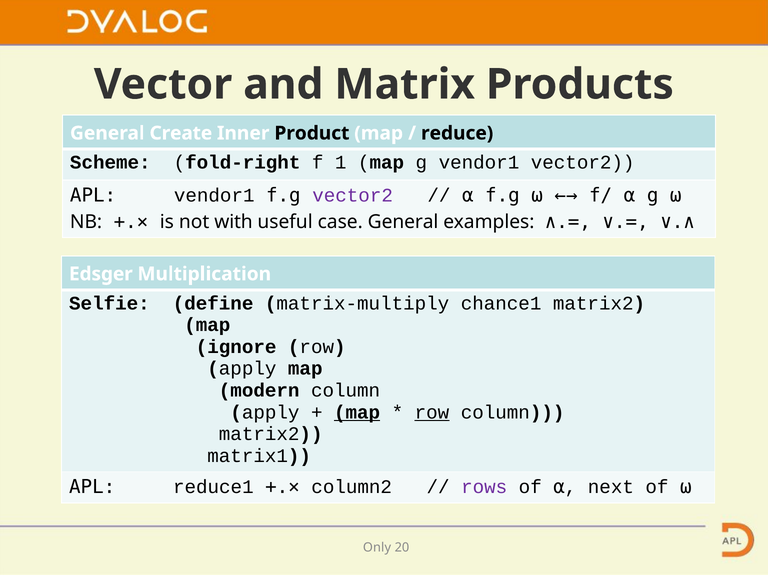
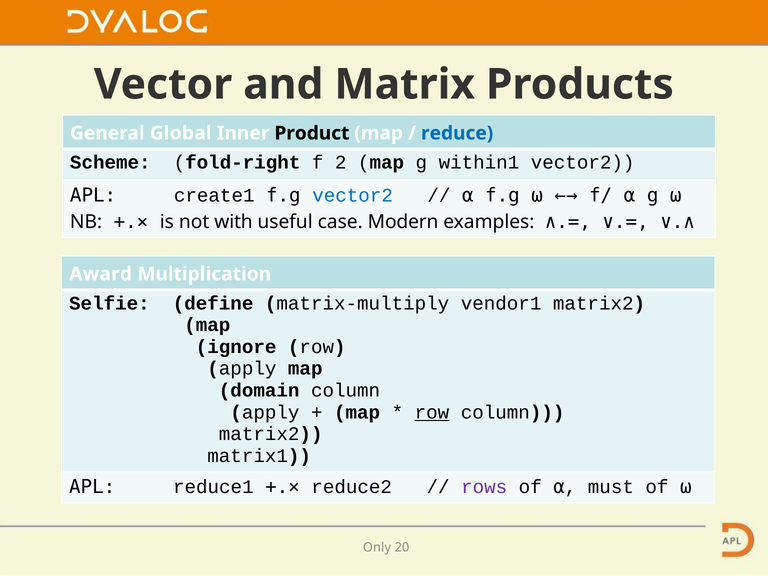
Create: Create -> Global (181, 133)
reduce colour: black -> blue (457, 133)
1: 1 -> 2 (341, 163)
g vendor1: vendor1 -> within1 (479, 163)
APL vendor1: vendor1 -> create1 (214, 195)
vector2 colour: purple -> blue (353, 195)
case General: General -> Modern (403, 222)
Edsger: Edsger -> Award (101, 274)
chance1: chance1 -> vendor1 (501, 303)
modern: modern -> domain (259, 390)
map underline: present -> none (357, 412)
column2: column2 -> reduce2 (352, 487)
next: next -> must (611, 487)
